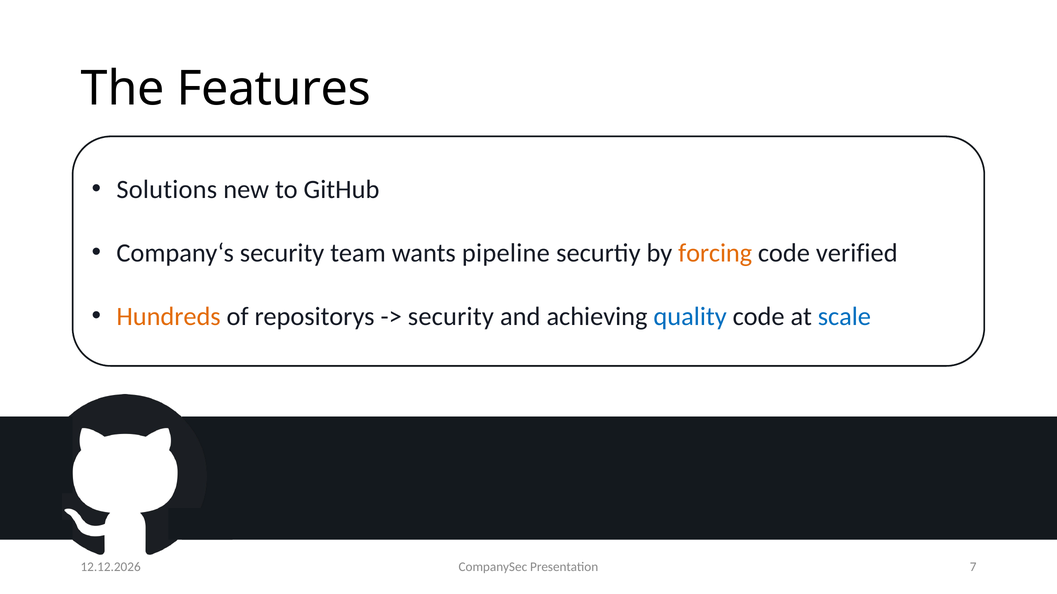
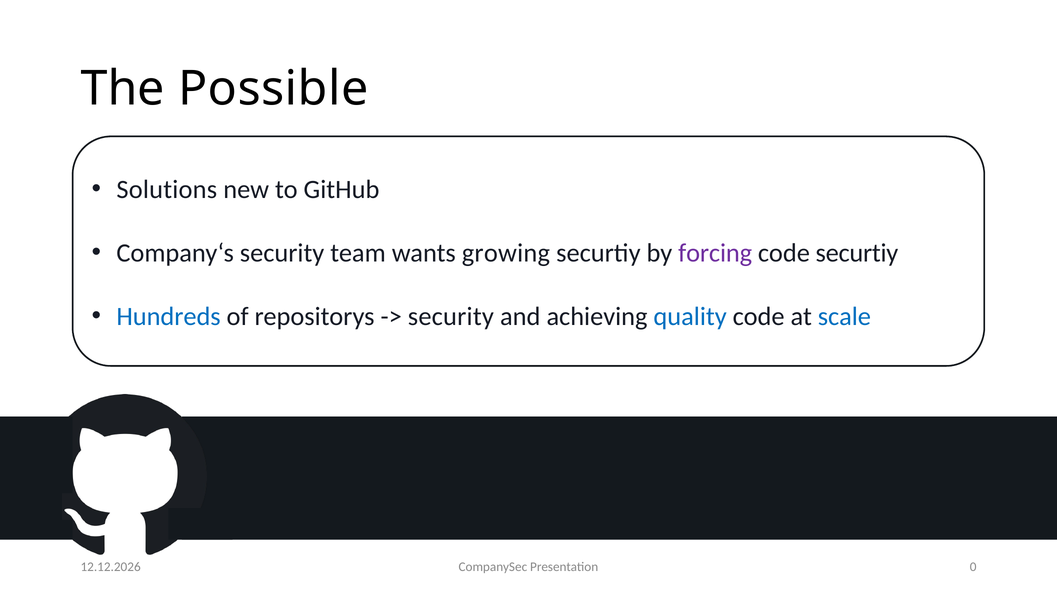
Features: Features -> Possible (273, 89)
pipeline: pipeline -> growing (506, 253)
forcing colour: orange -> purple (715, 253)
code verified: verified -> securtiy (857, 253)
Hundreds colour: orange -> blue (169, 317)
7: 7 -> 0 (973, 568)
